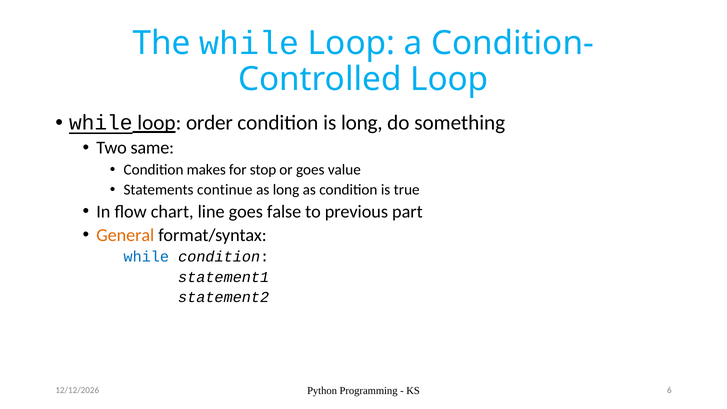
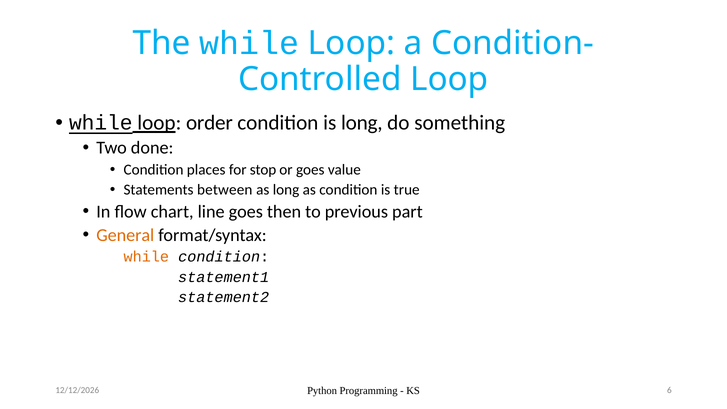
same: same -> done (152, 148)
makes: makes -> places (206, 170)
continue: continue -> between (225, 190)
false: false -> then (284, 212)
while colour: blue -> orange (146, 257)
